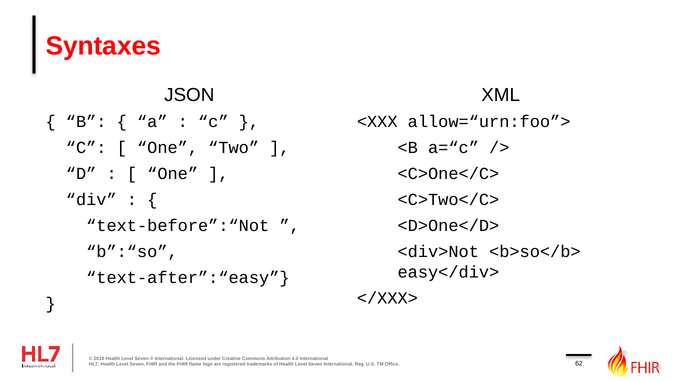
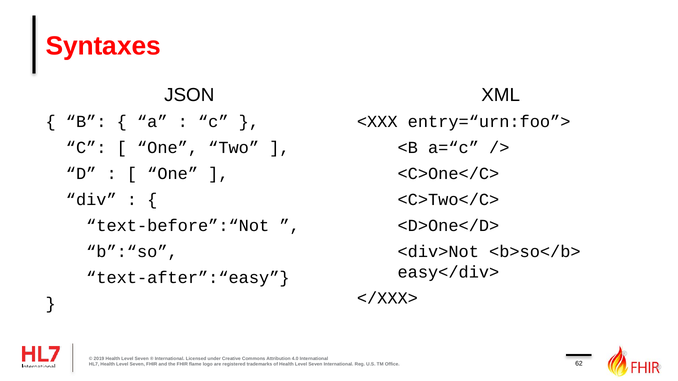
allow=“urn:foo”>: allow=“urn:foo”> -> entry=“urn:foo”> (489, 122)
